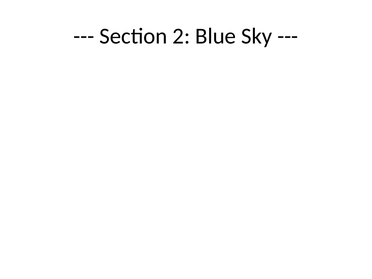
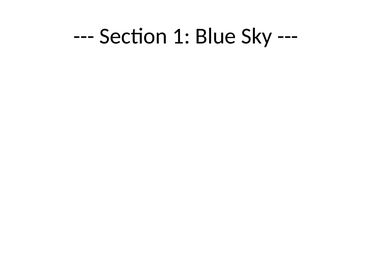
2: 2 -> 1 (181, 36)
